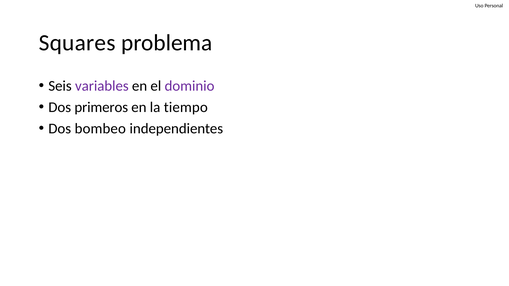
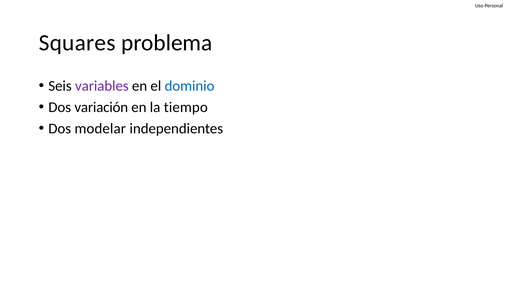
dominio colour: purple -> blue (190, 86)
primeros: primeros -> variación (101, 107)
bombeo: bombeo -> modelar (100, 129)
